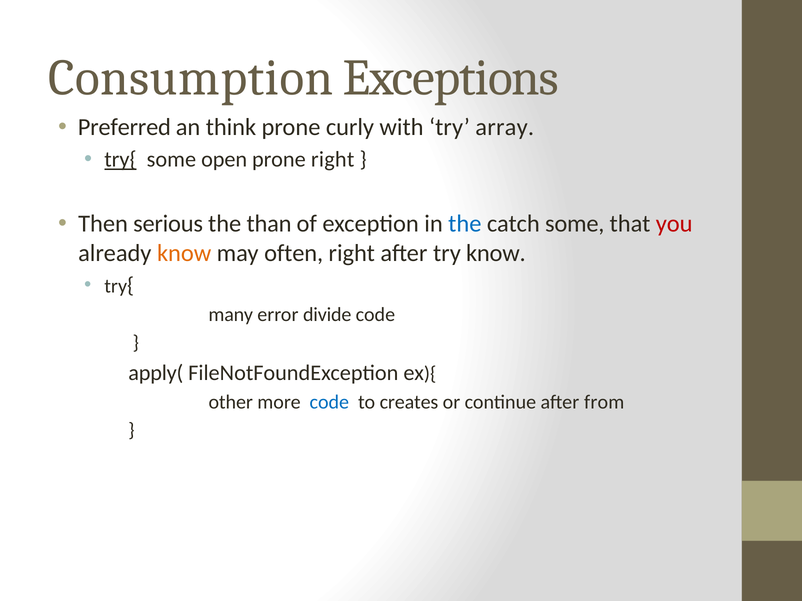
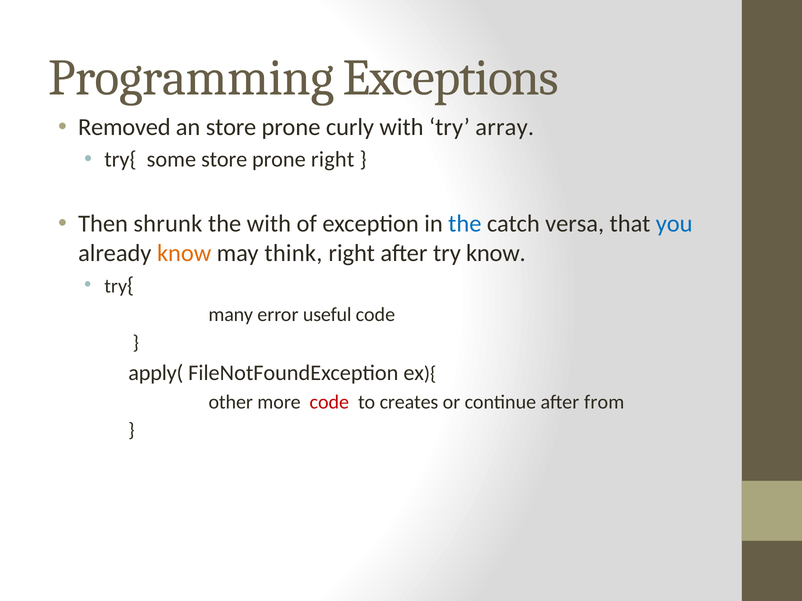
Consumption: Consumption -> Programming (191, 78)
Preferred: Preferred -> Removed (124, 127)
an think: think -> store (231, 127)
try{ underline: present -> none (120, 160)
some open: open -> store (224, 160)
serious: serious -> shrunk (168, 224)
the than: than -> with (269, 224)
catch some: some -> versa (575, 224)
you colour: red -> blue (674, 224)
often: often -> think (293, 253)
divide: divide -> useful (327, 315)
code colour: blue -> red (329, 402)
